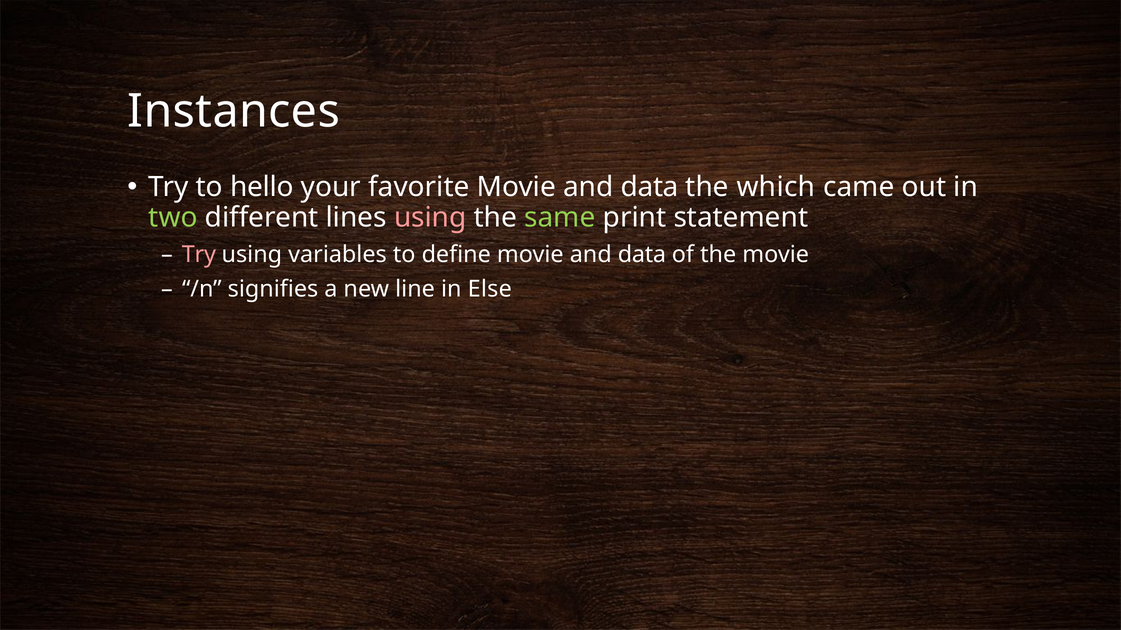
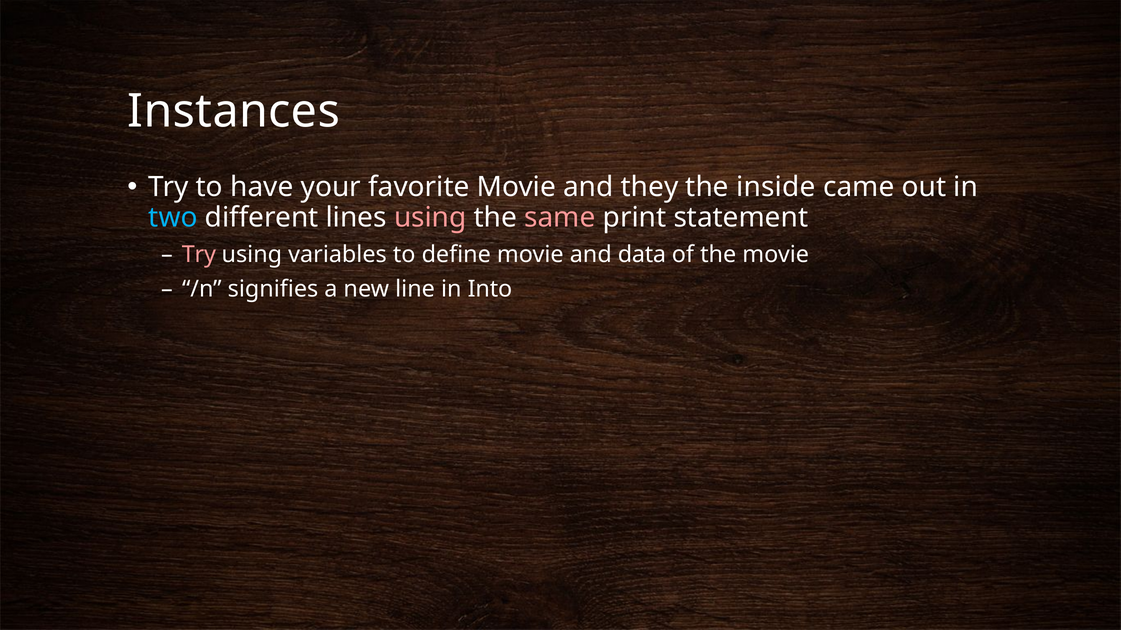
hello: hello -> have (262, 187)
favorite Movie and data: data -> they (650, 187)
which: which -> inside (776, 187)
two colour: light green -> light blue (173, 218)
same colour: light green -> pink (560, 218)
Else: Else -> Into (490, 289)
